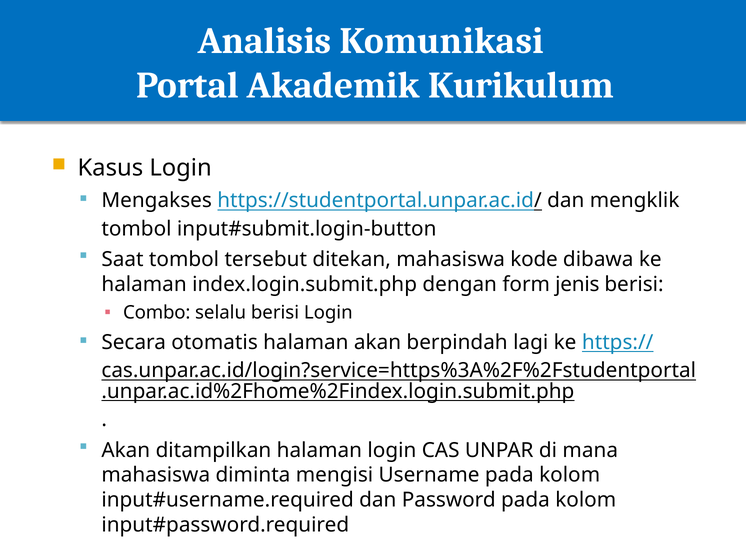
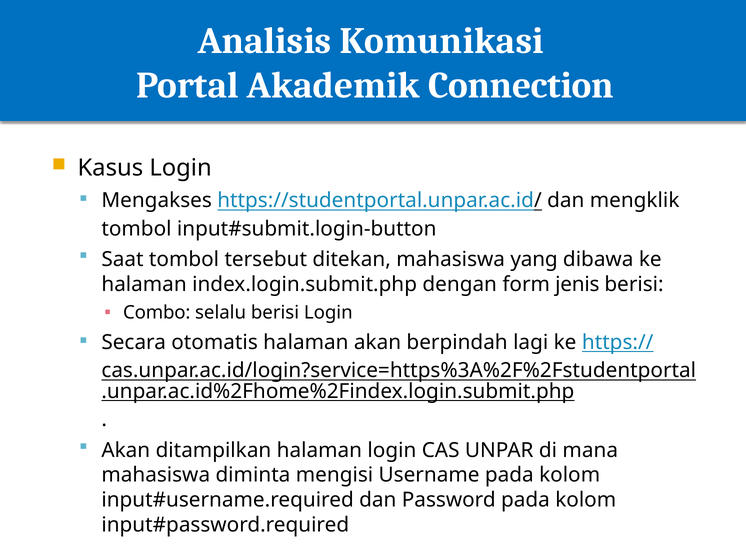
Kurikulum: Kurikulum -> Connection (521, 86)
kode: kode -> yang (534, 260)
